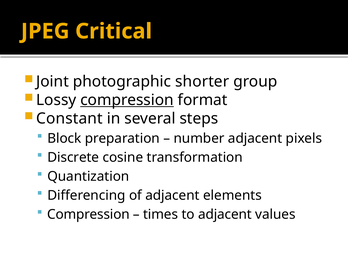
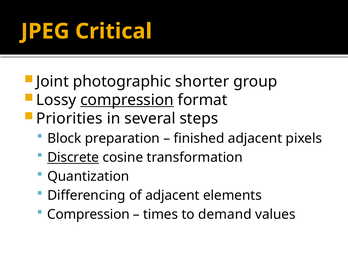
Constant: Constant -> Priorities (69, 119)
number: number -> finished (199, 139)
Discrete underline: none -> present (73, 157)
to adjacent: adjacent -> demand (225, 214)
